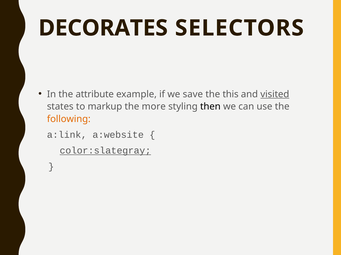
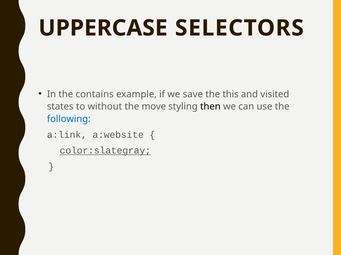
DECORATES: DECORATES -> UPPERCASE (103, 28)
attribute: attribute -> contains (95, 94)
visited underline: present -> none (275, 94)
markup: markup -> without (105, 107)
more: more -> move (154, 107)
following colour: orange -> blue (69, 119)
